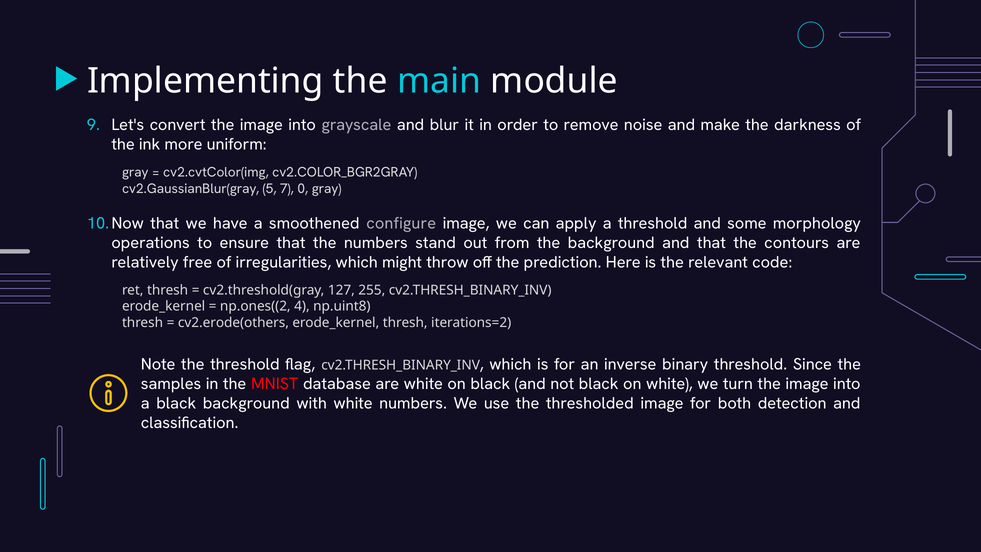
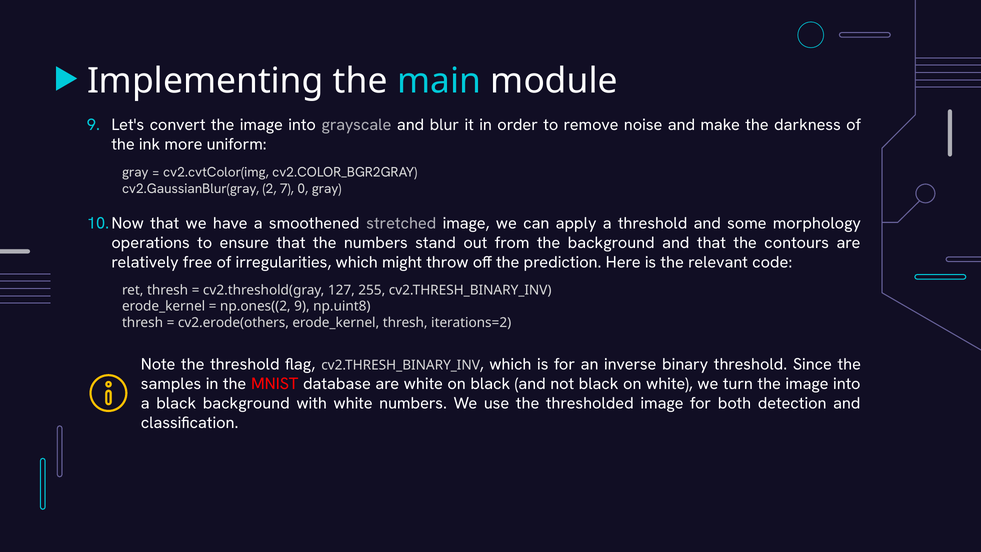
5: 5 -> 2 (270, 189)
configure: configure -> stretched (401, 223)
np.ones((2 4: 4 -> 9 (302, 306)
